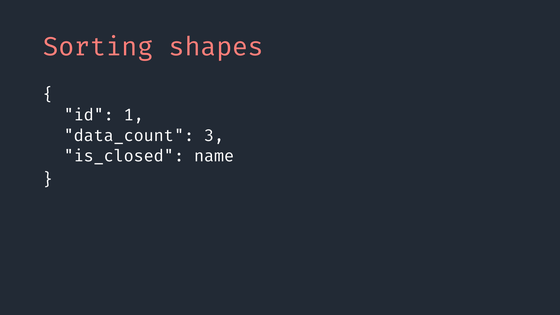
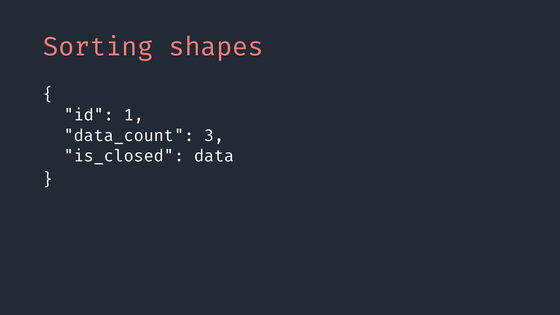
name: name -> data (214, 156)
